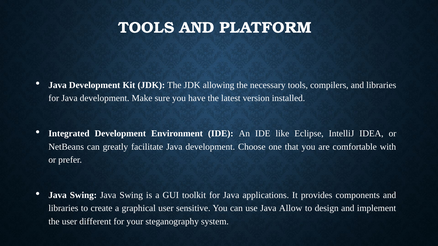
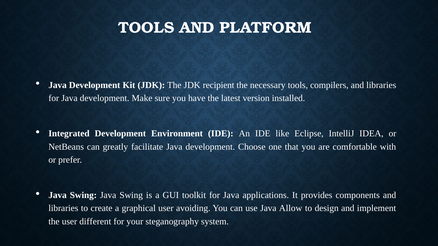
allowing: allowing -> recipient (219, 85)
sensitive: sensitive -> avoiding (193, 209)
